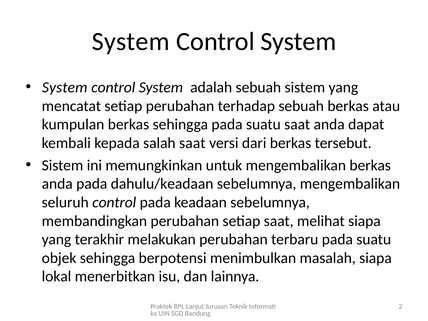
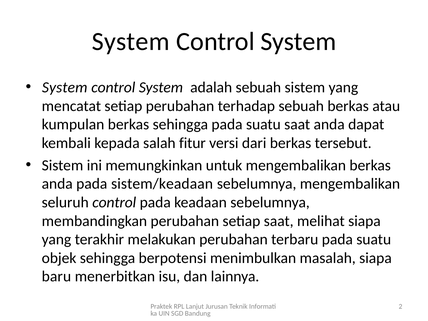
salah saat: saat -> fitur (192, 143)
dahulu/keadaan: dahulu/keadaan -> sistem/keadaan (162, 184)
lokal: lokal -> baru (56, 277)
